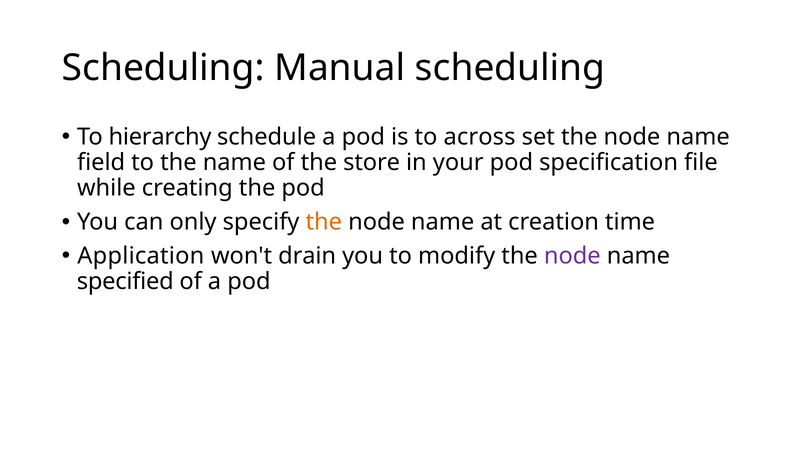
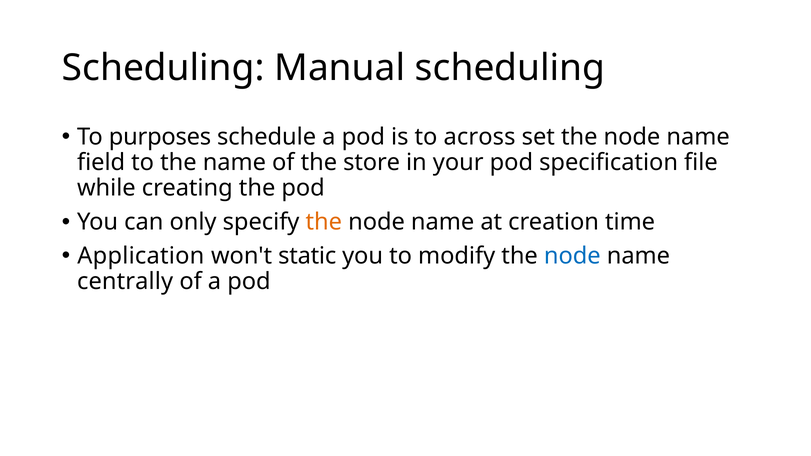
hierarchy: hierarchy -> purposes (160, 137)
drain: drain -> static (307, 256)
node colour: purple -> blue (572, 256)
specified: specified -> centrally (125, 282)
